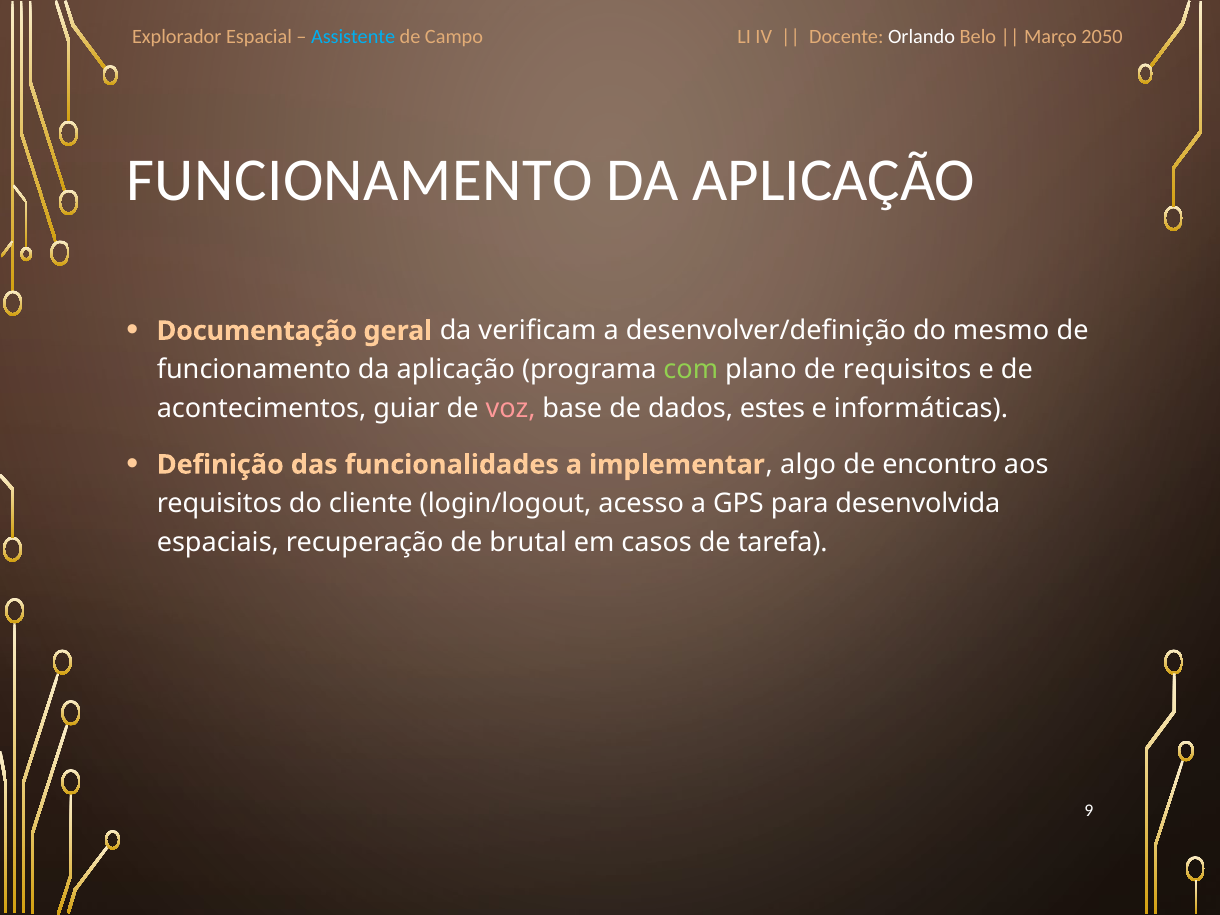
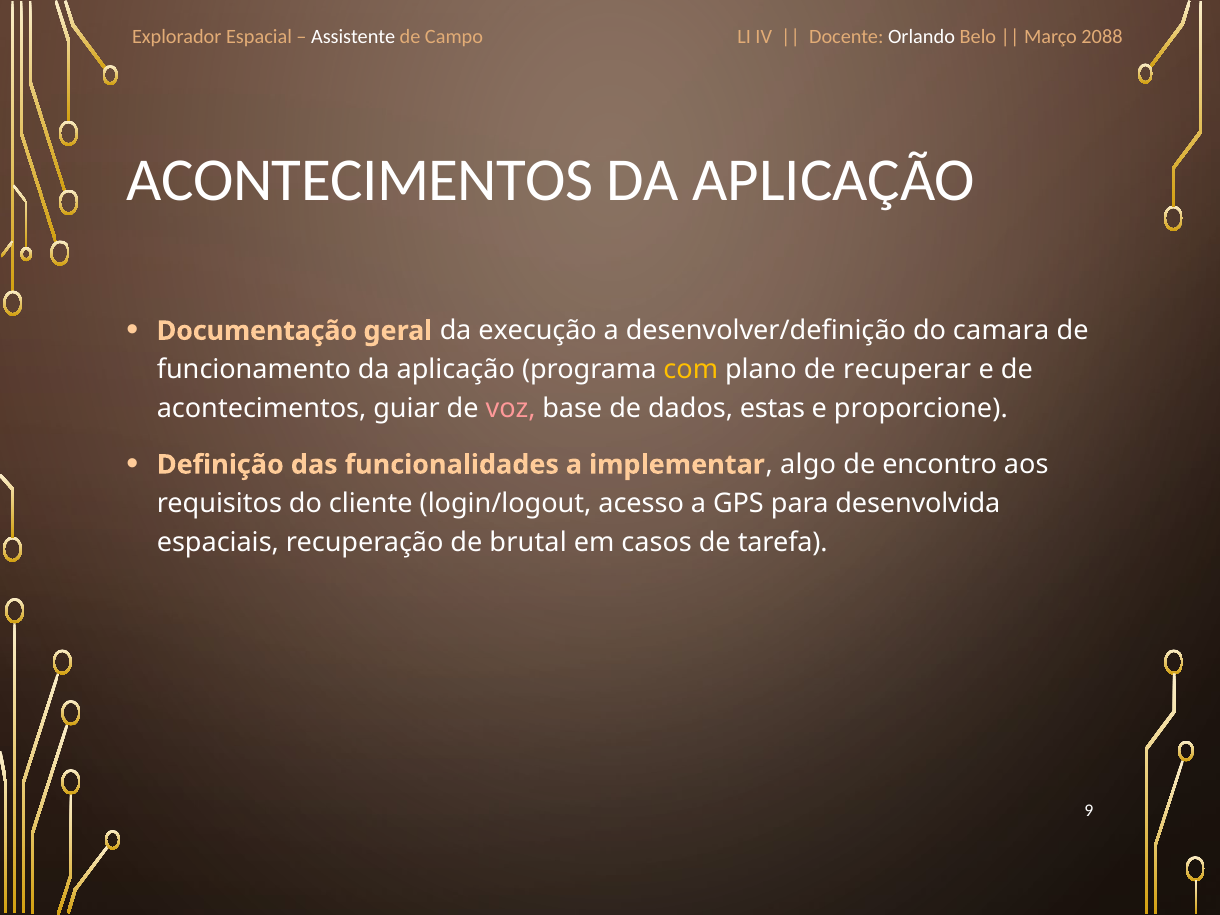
Assistente colour: light blue -> white (353, 37)
2050: 2050 -> 2088 (1102, 37)
FUNCIONAMENTO: FUNCIONAMENTO -> ACONTECIMENTOS (360, 181)
verificam: verificam -> execução (538, 331)
mesmo: mesmo -> camara (1001, 331)
com colour: light green -> yellow (691, 370)
de requisitos: requisitos -> recuperar (907, 370)
estes: estes -> estas (773, 409)
informáticas: informáticas -> proporcione (921, 409)
